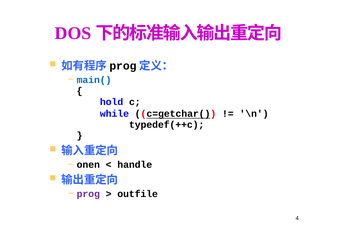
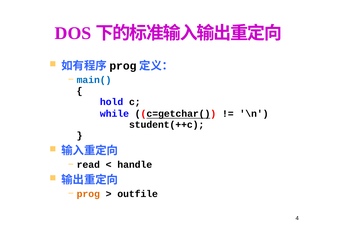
typedef(++c: typedef(++c -> student(++c (167, 125)
onen: onen -> read (88, 165)
prog colour: purple -> orange (88, 194)
